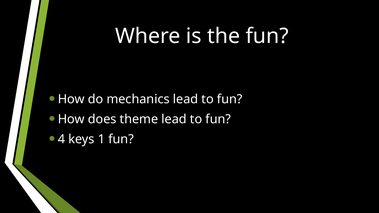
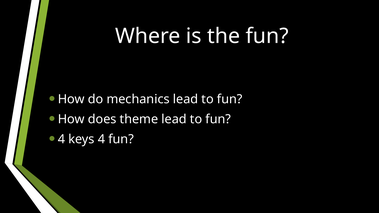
keys 1: 1 -> 4 (101, 139)
